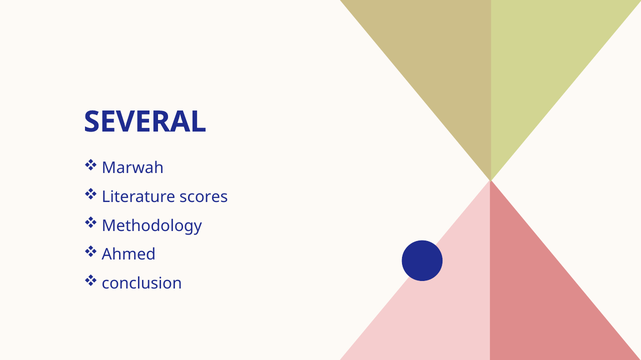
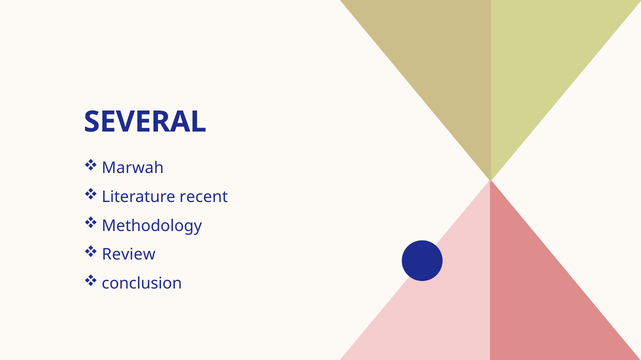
scores: scores -> recent (204, 197)
Ahmed: Ahmed -> Review (129, 255)
